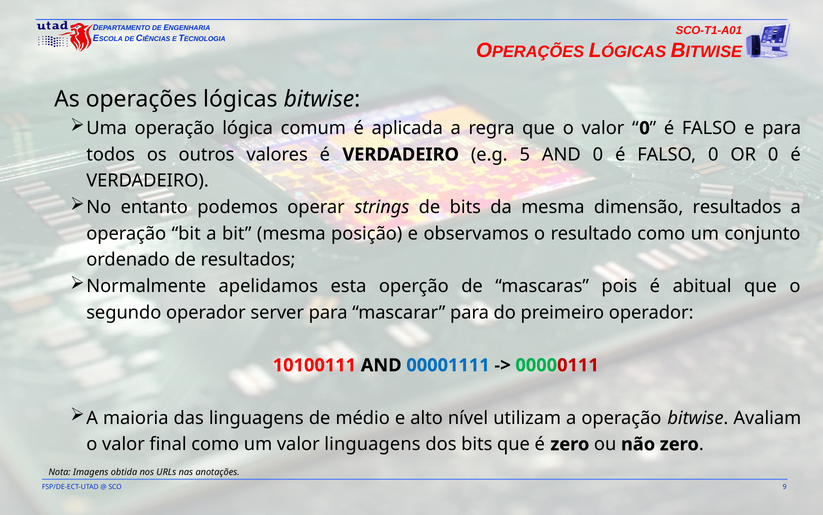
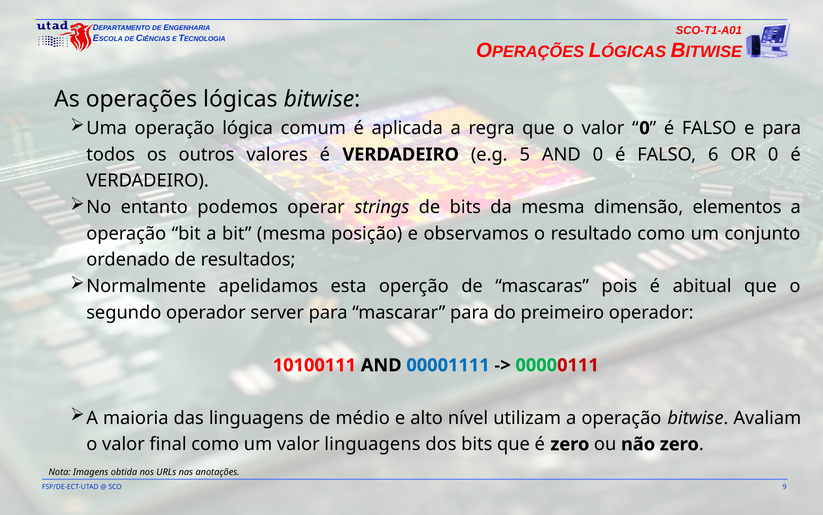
FALSO 0: 0 -> 6 (713, 154)
dimensão resultados: resultados -> elementos (737, 207)
